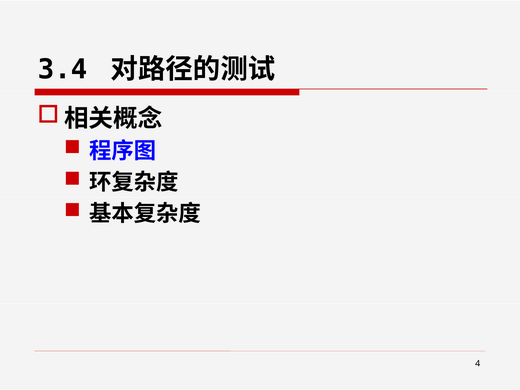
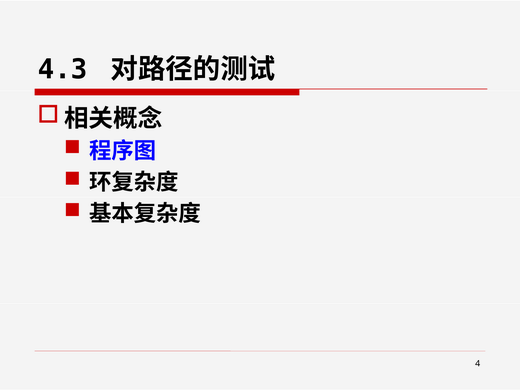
3.4: 3.4 -> 4.3 (63, 69)
